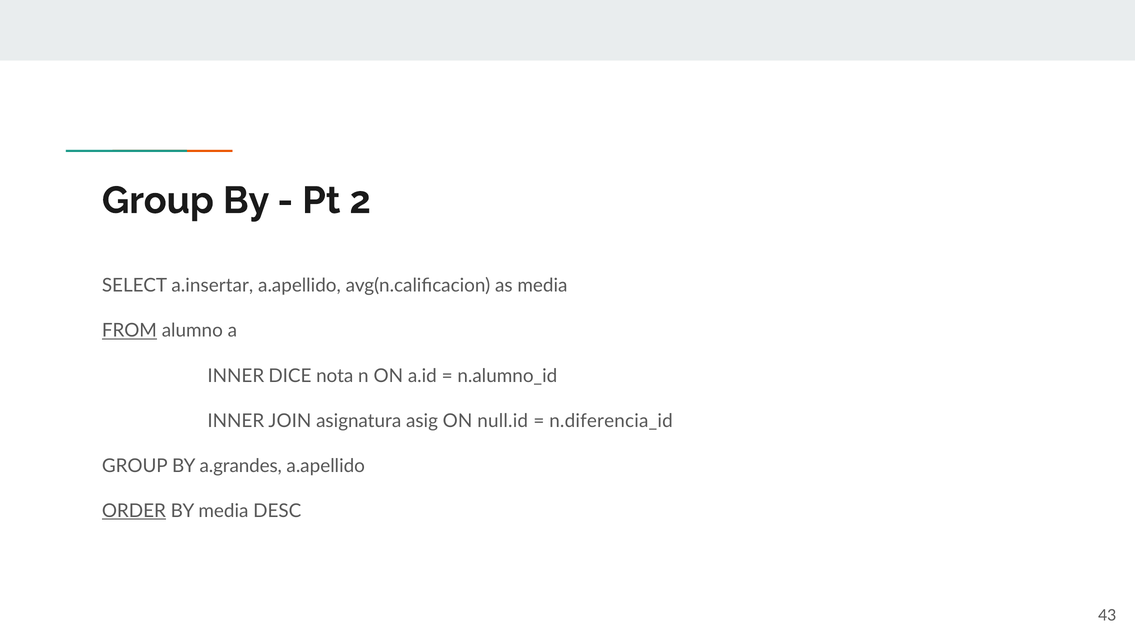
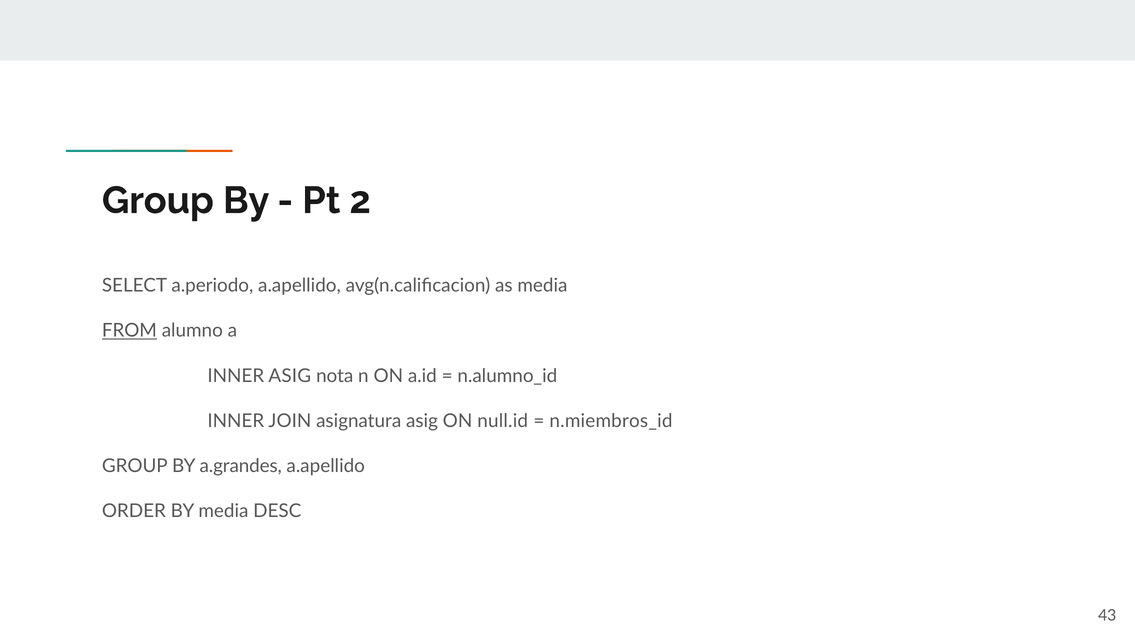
a.insertar: a.insertar -> a.periodo (212, 285)
INNER DICE: DICE -> ASIG (290, 375)
n.diferencia_id: n.diferencia_id -> n.miembros_id (611, 420)
ORDER underline: present -> none (134, 510)
